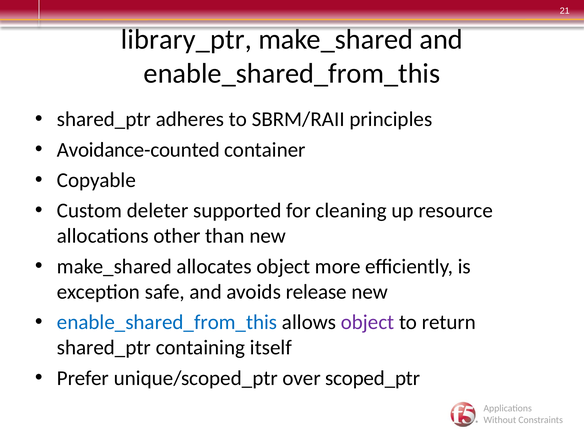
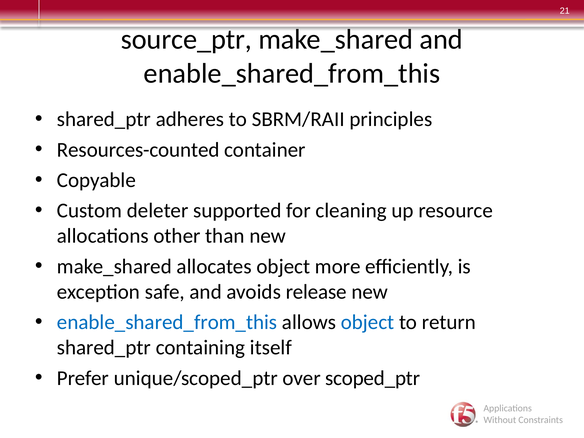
library_ptr: library_ptr -> source_ptr (186, 39)
Avoidance-counted: Avoidance-counted -> Resources-counted (138, 150)
object colour: purple -> blue (368, 322)
